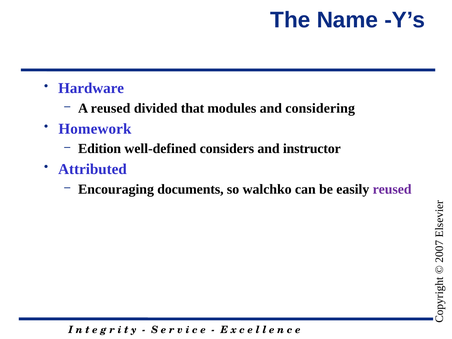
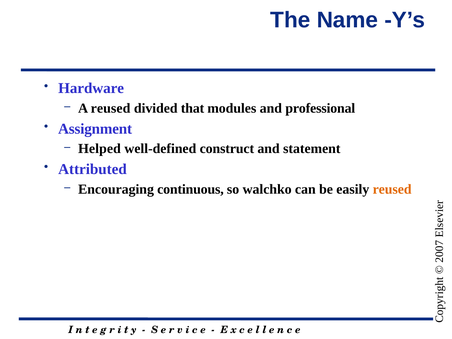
considering: considering -> professional (320, 108)
Homework: Homework -> Assignment (95, 129)
Edition: Edition -> Helped (99, 149)
considers: considers -> construct (227, 149)
instructor: instructor -> statement (312, 149)
documents: documents -> continuous (190, 189)
reused colour: purple -> orange (392, 189)
